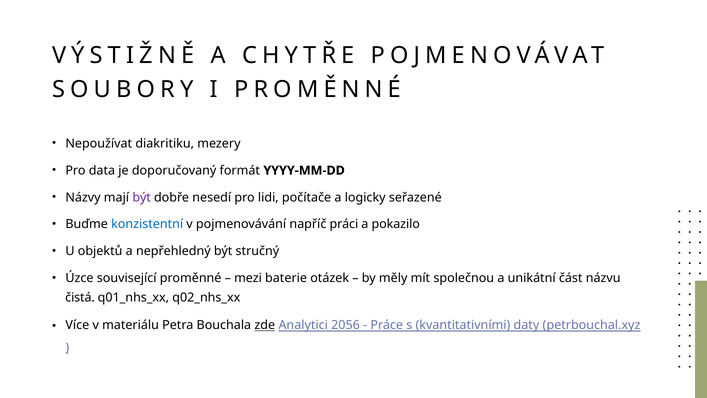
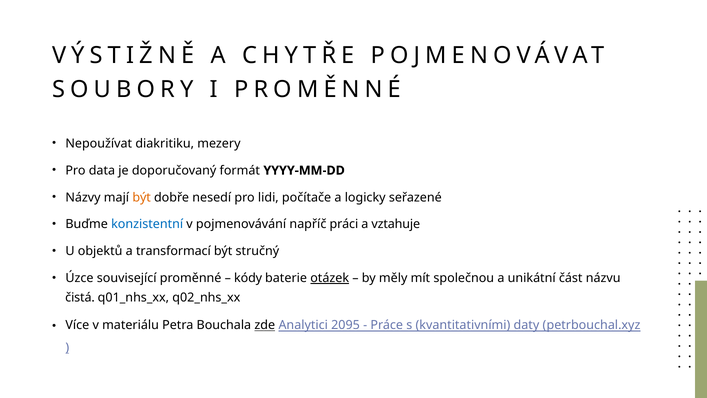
být colour: purple -> orange (142, 197)
pokazilo: pokazilo -> vztahuje (396, 224)
nepřehledný: nepřehledný -> transformací (173, 251)
mezi: mezi -> kódy (248, 278)
otázek underline: none -> present (330, 278)
2056: 2056 -> 2095 (346, 325)
